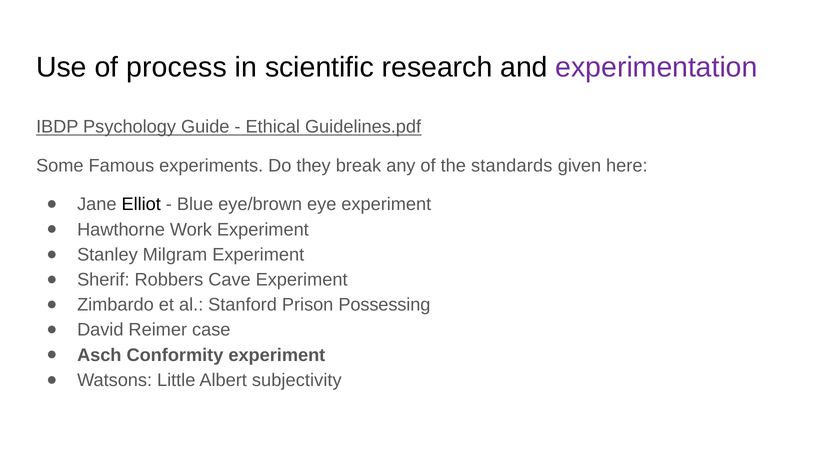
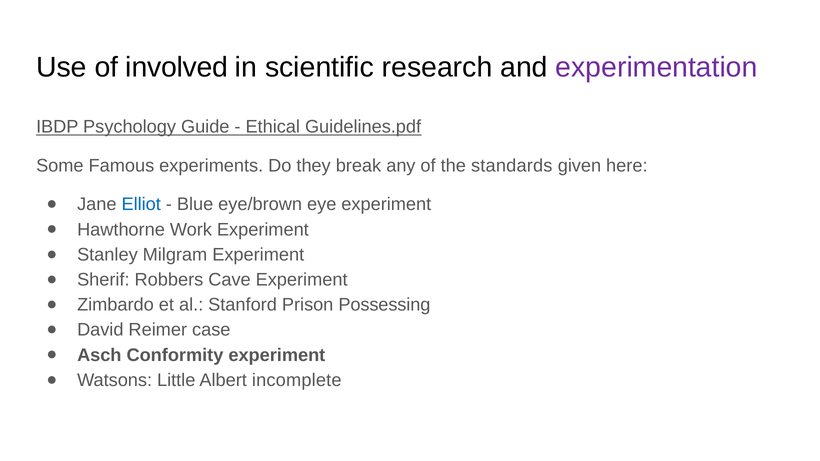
process: process -> involved (177, 67)
Elliot colour: black -> blue (141, 205)
subjectivity: subjectivity -> incomplete (297, 380)
